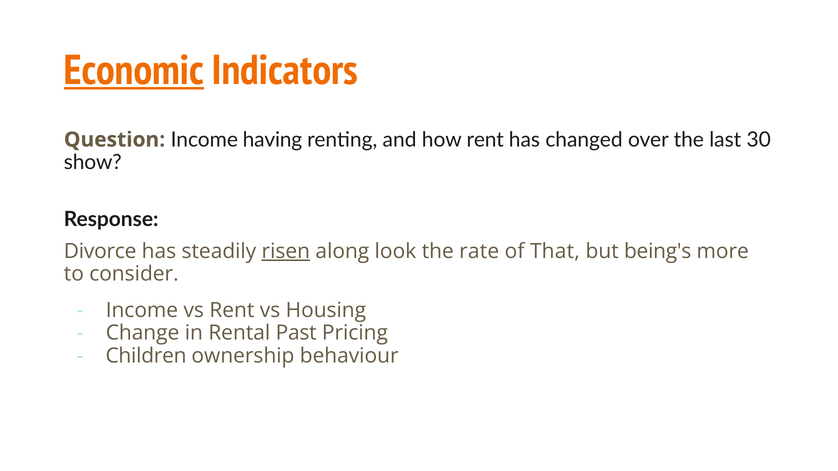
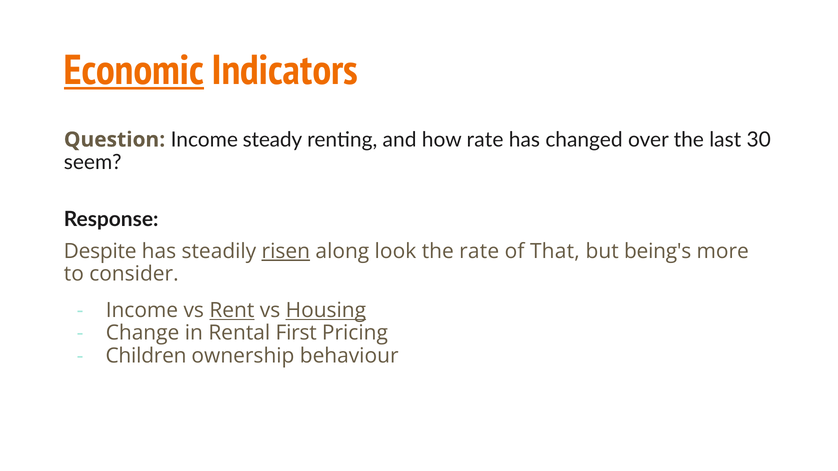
having: having -> steady (272, 140)
how rent: rent -> rate (485, 140)
show: show -> seem (93, 162)
Divorce: Divorce -> Despite (100, 251)
Rent underline: none -> present (232, 311)
Housing underline: none -> present (326, 311)
Past: Past -> First (296, 333)
